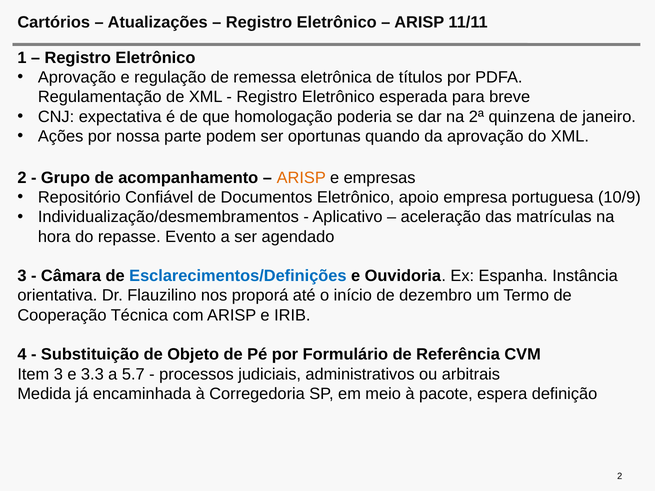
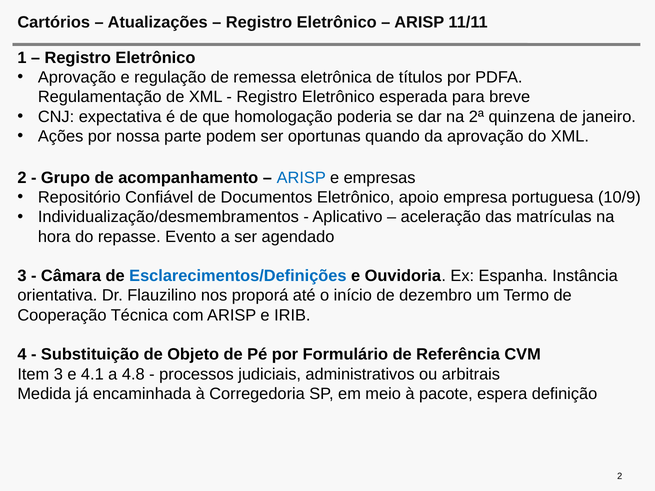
ARISP colour: orange -> blue (301, 178)
3.3: 3.3 -> 4.1 (92, 374)
5.7: 5.7 -> 4.8 (133, 374)
